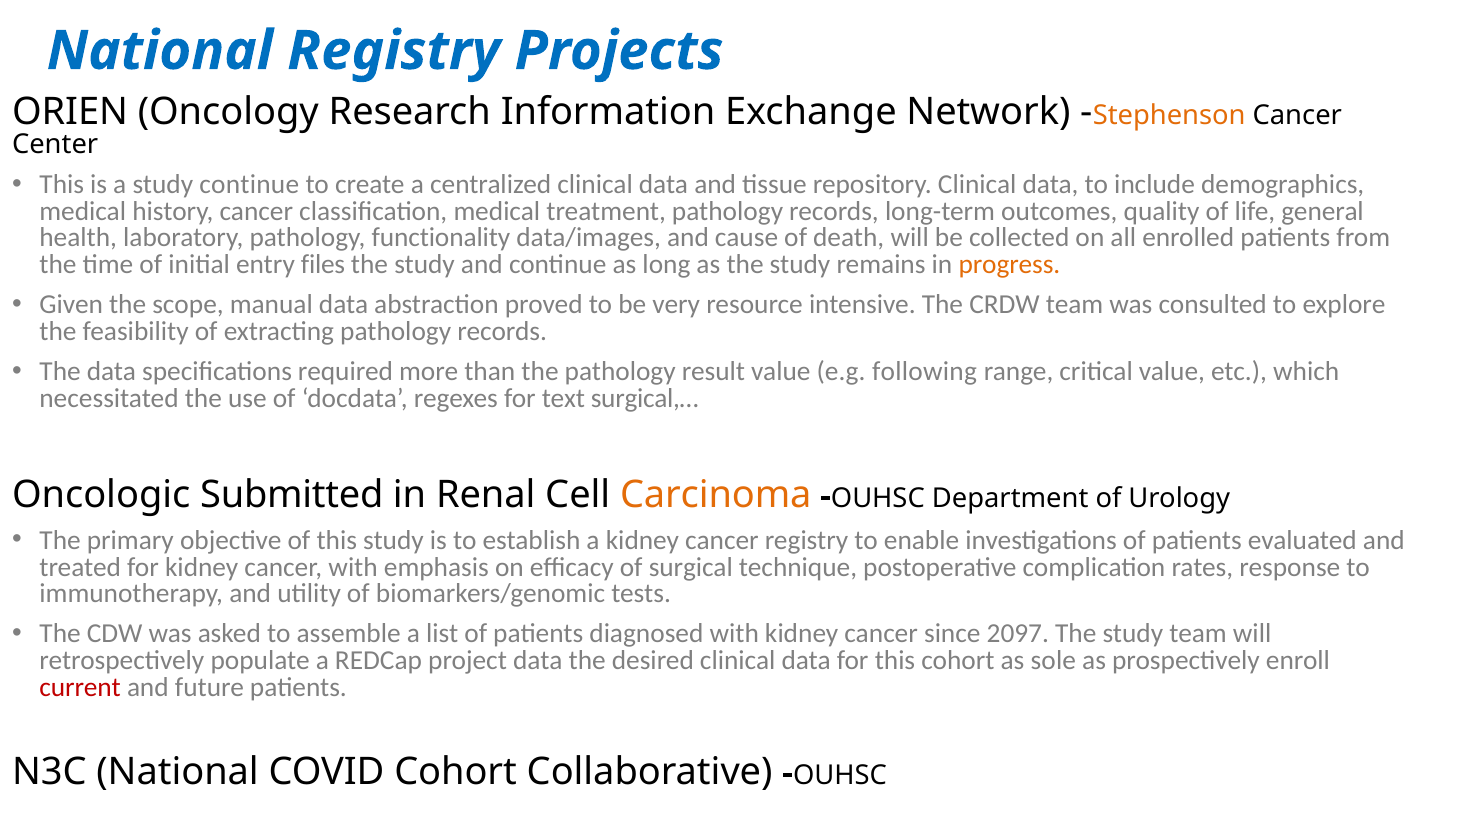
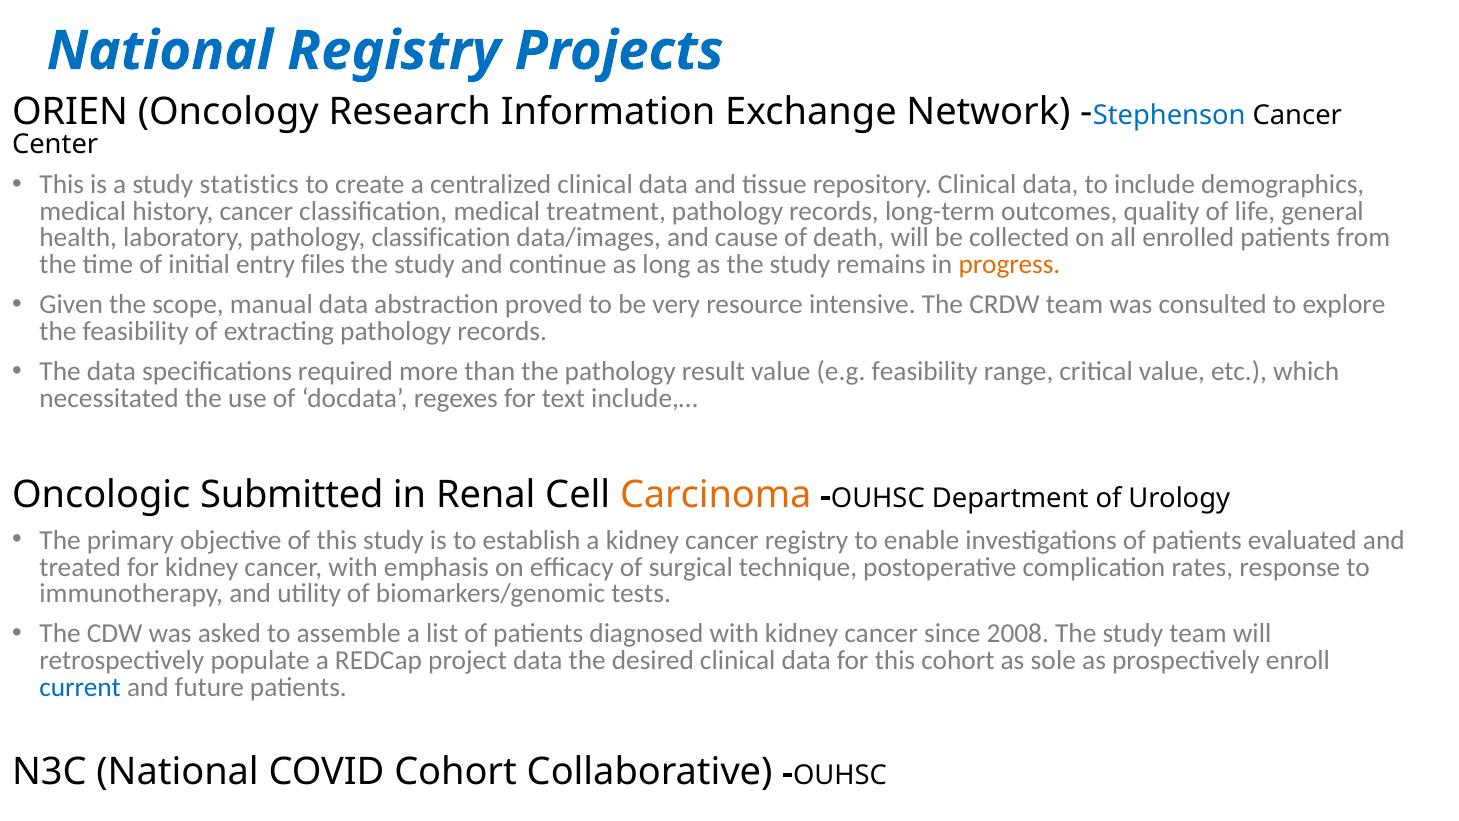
Stephenson colour: orange -> blue (1169, 116)
study continue: continue -> statistics (249, 185)
pathology functionality: functionality -> classification (441, 238)
e.g following: following -> feasibility (925, 372)
surgical,…: surgical,… -> include,… (645, 398)
2097: 2097 -> 2008 (1018, 634)
current colour: red -> blue (80, 687)
